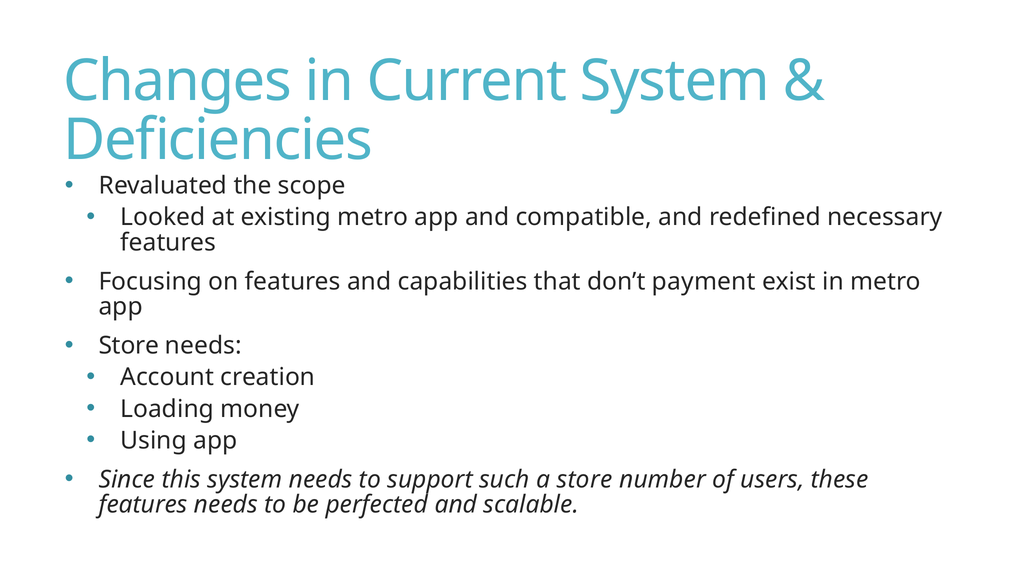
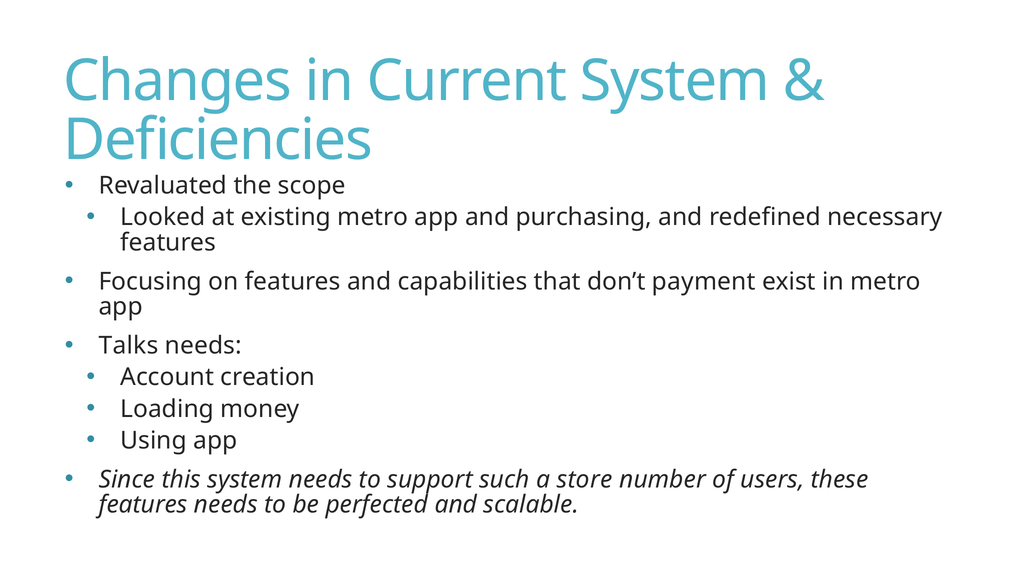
compatible: compatible -> purchasing (584, 217)
Store: Store -> Talks (129, 346)
